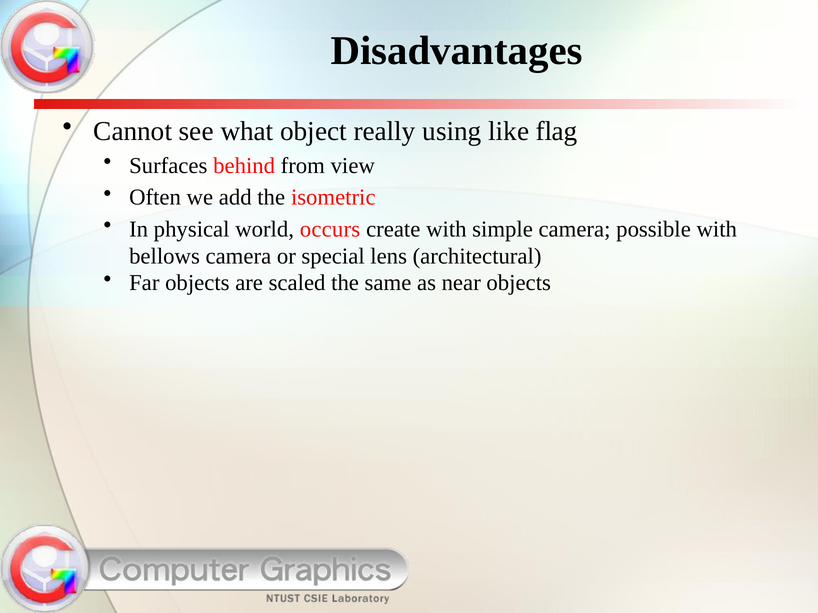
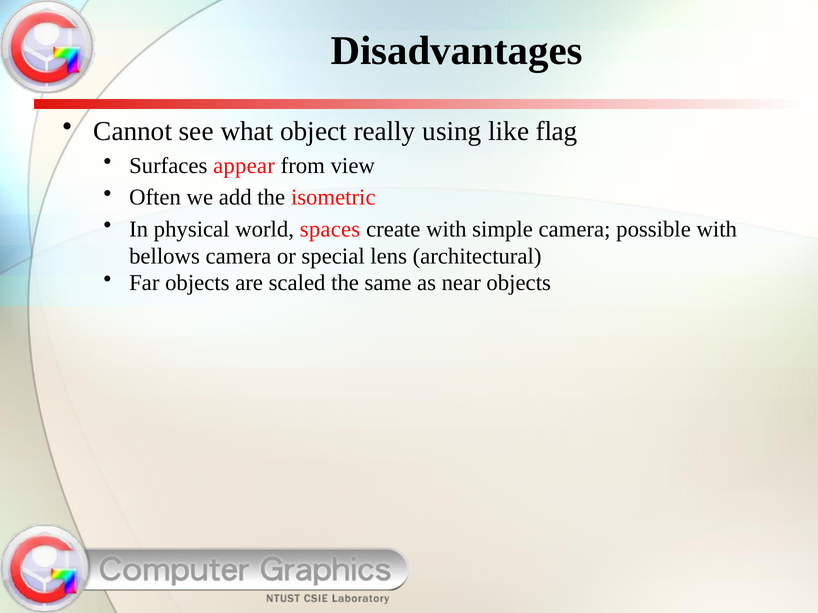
behind: behind -> appear (244, 166)
occurs: occurs -> spaces (330, 229)
